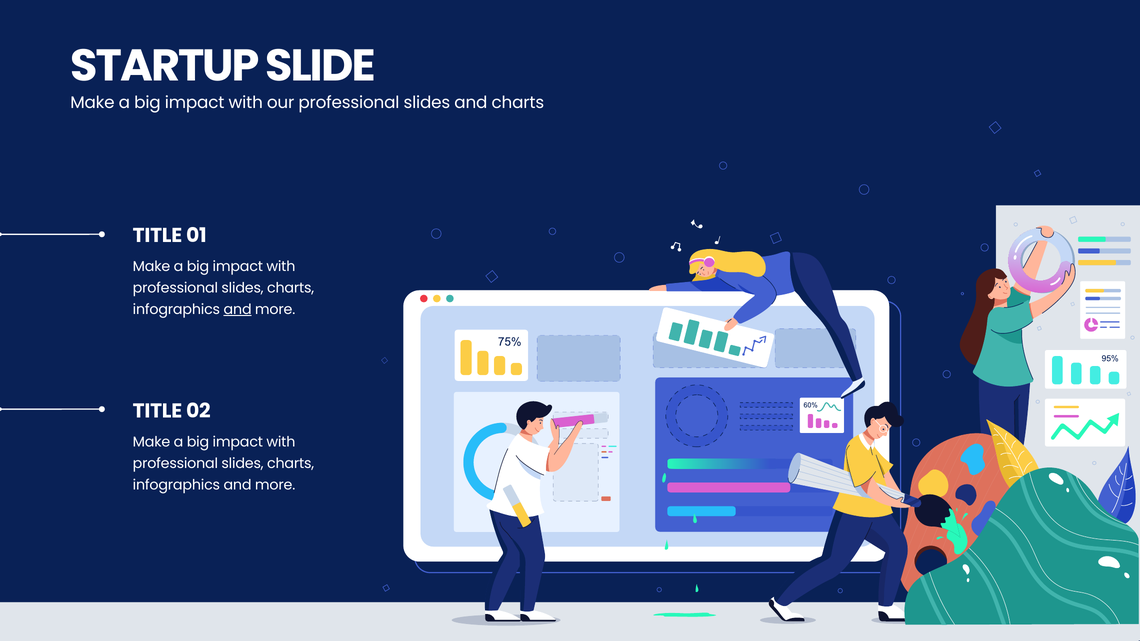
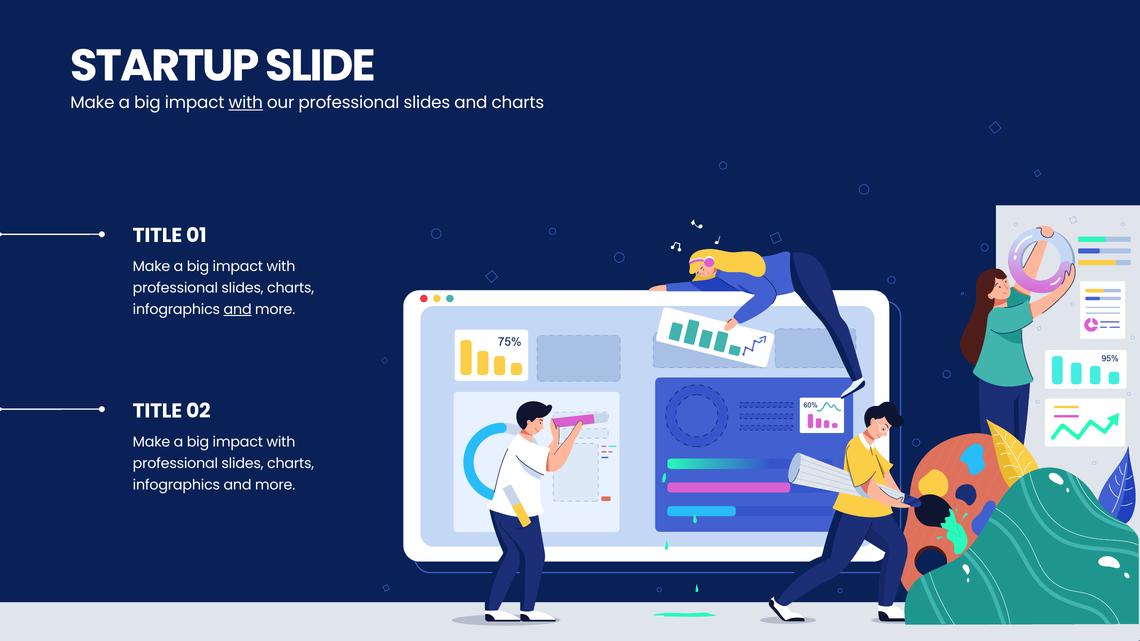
with underline: none -> present (246, 103)
